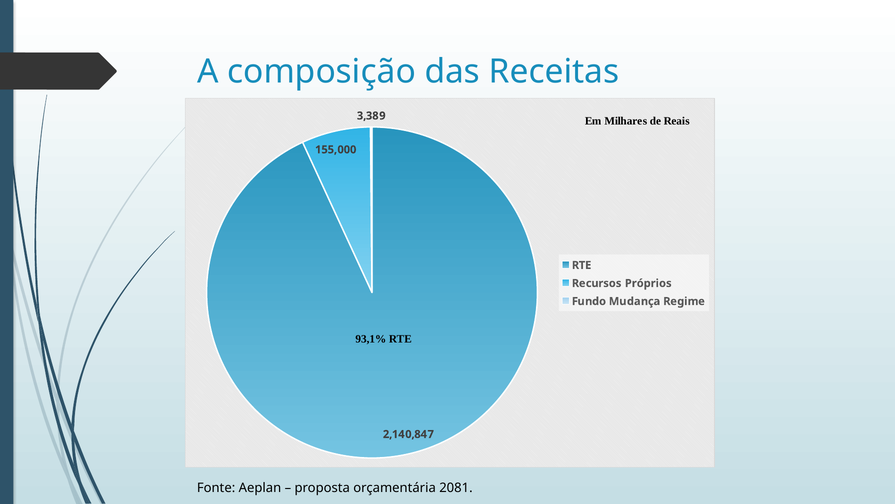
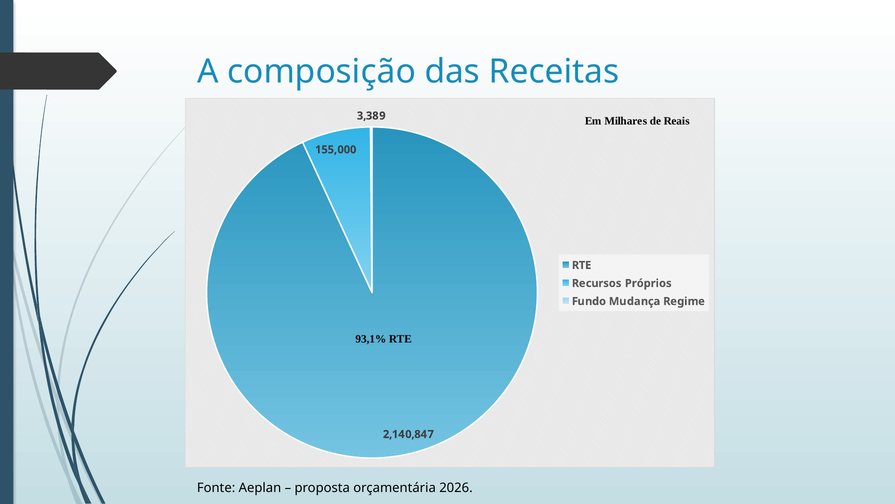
2081: 2081 -> 2026 (456, 487)
